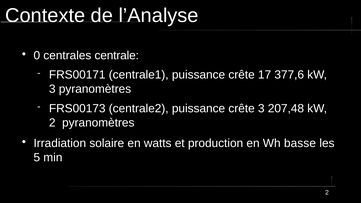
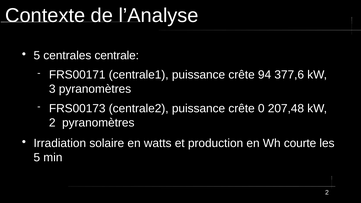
0: 0 -> 5 (37, 55)
17: 17 -> 94 (265, 75)
crête 3: 3 -> 0 (261, 108)
basse: basse -> courte (300, 143)
